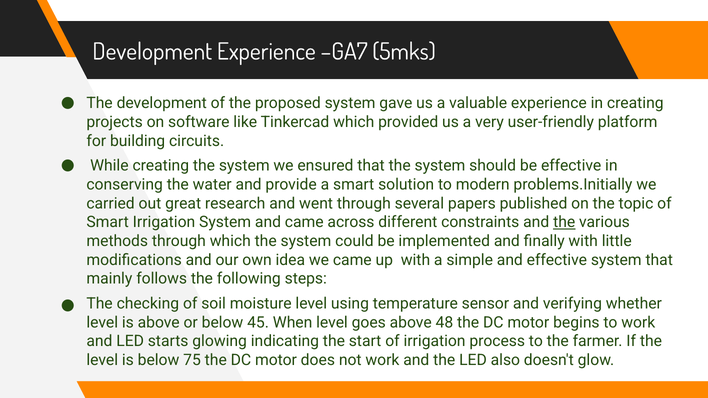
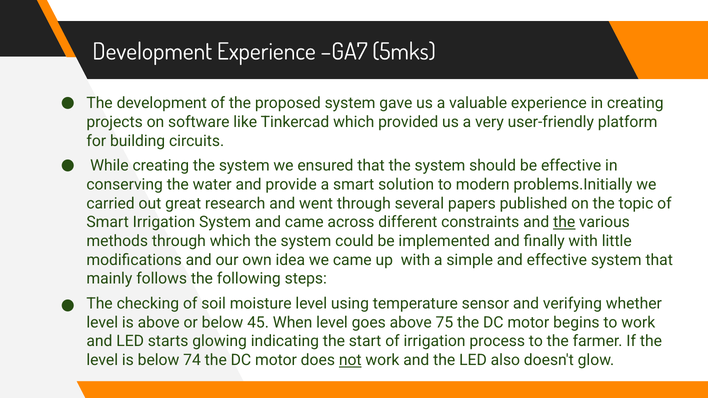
48: 48 -> 75 (444, 323)
75: 75 -> 74 (192, 360)
not underline: none -> present (350, 360)
